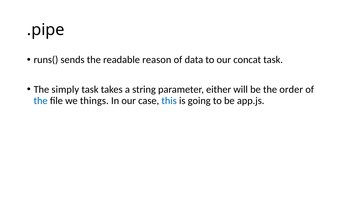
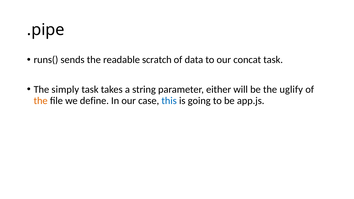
reason: reason -> scratch (157, 60)
order: order -> uglify (291, 90)
the colour: blue -> orange (41, 101)
things: things -> define (94, 101)
